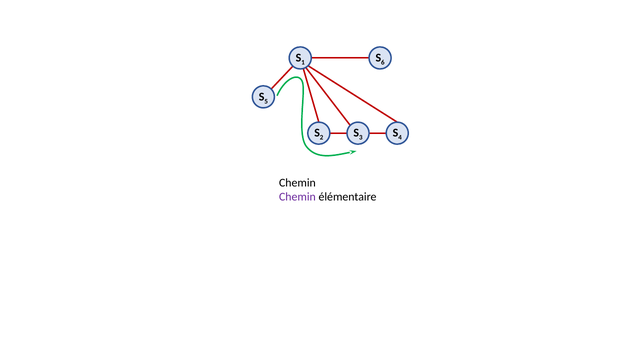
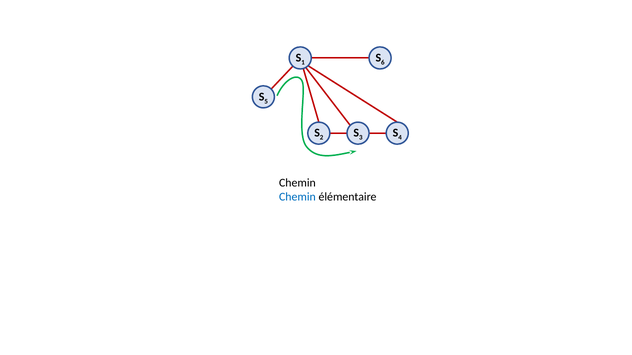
Chemin colour: purple -> blue (297, 197)
